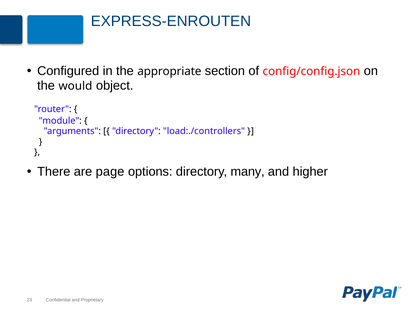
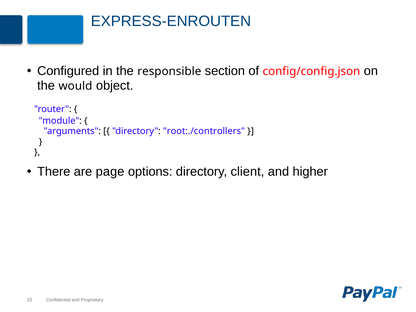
appropriate: appropriate -> responsible (169, 71)
load:./controllers: load:./controllers -> root:./controllers (204, 131)
many: many -> client (247, 172)
